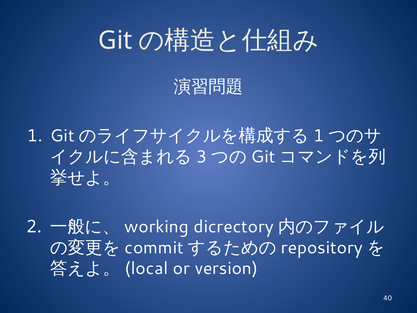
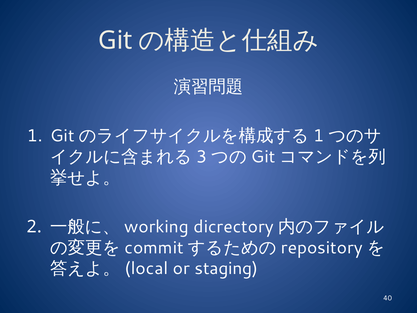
version: version -> staging (226, 268)
